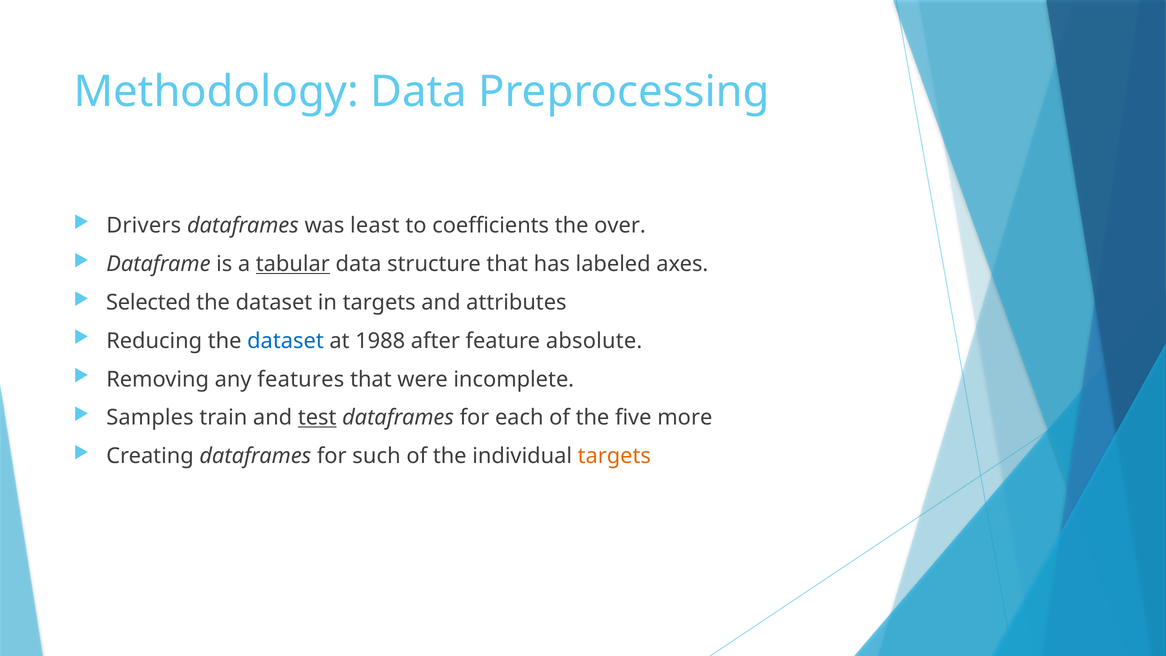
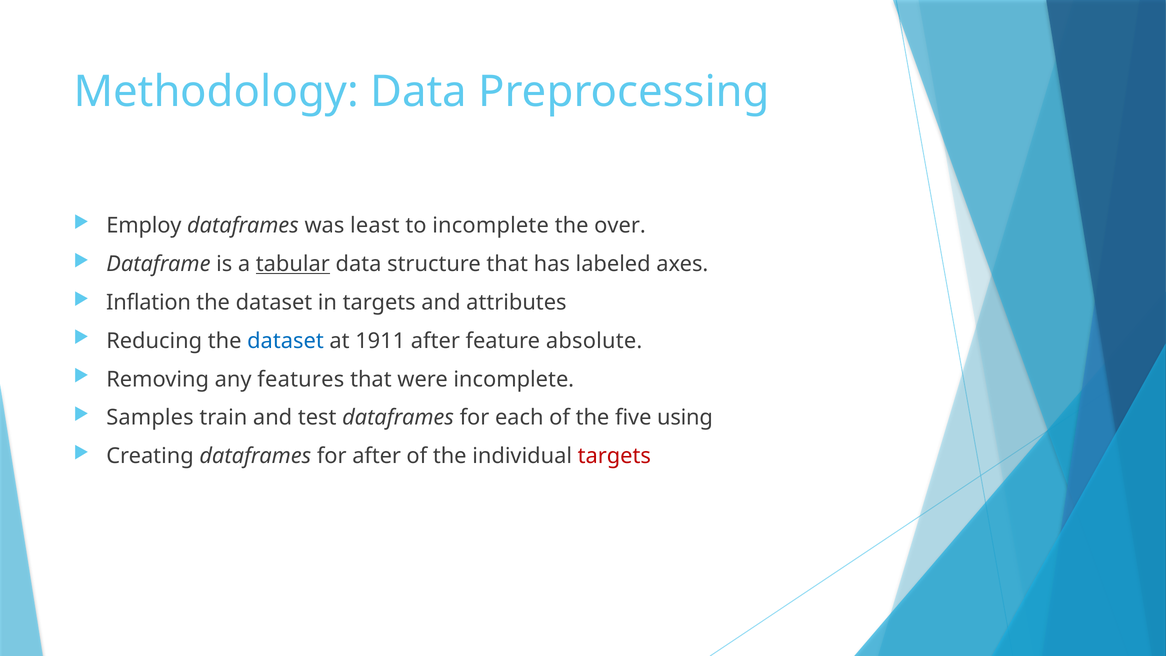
Drivers: Drivers -> Employ (144, 226)
to coefficients: coefficients -> incomplete (491, 226)
Selected: Selected -> Inflation (149, 302)
1988: 1988 -> 1911 (380, 341)
test underline: present -> none (317, 418)
more: more -> using (685, 418)
for such: such -> after (377, 456)
targets colour: orange -> red (614, 456)
